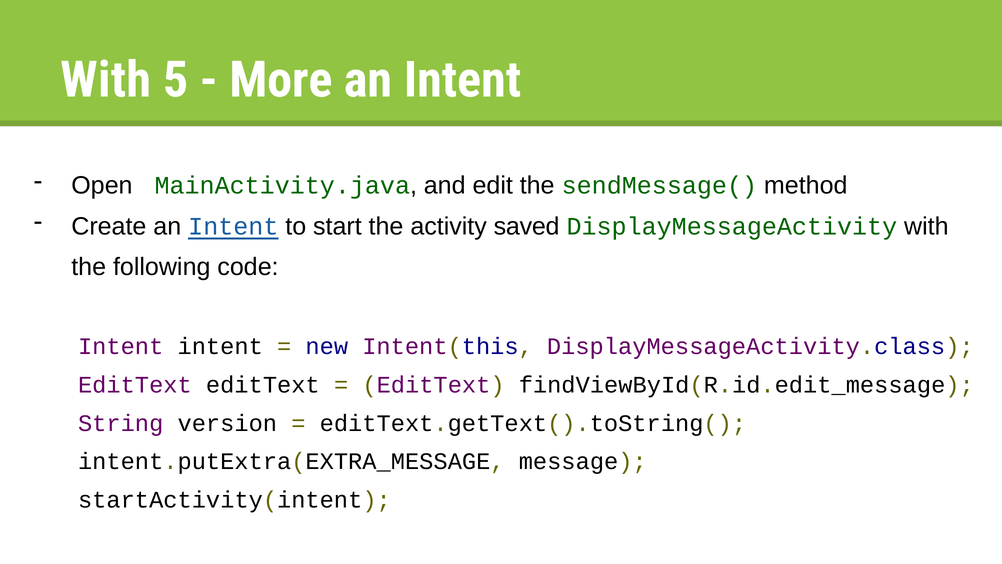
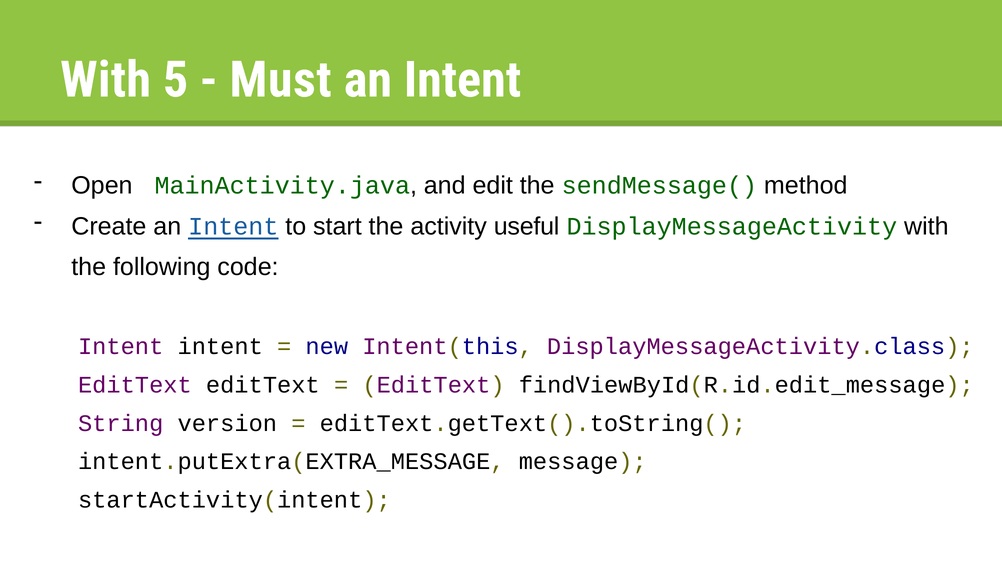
More: More -> Must (281, 80)
saved: saved -> useful (527, 226)
